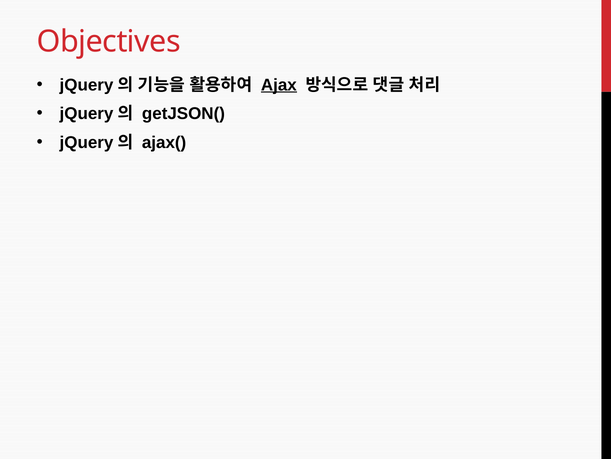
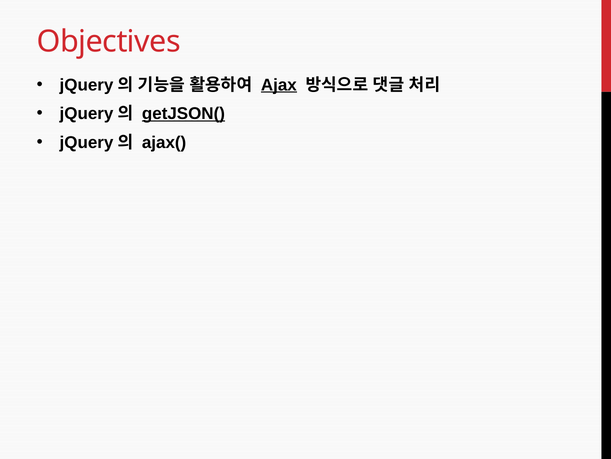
getJSON( underline: none -> present (183, 114)
